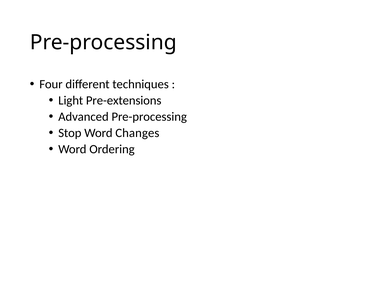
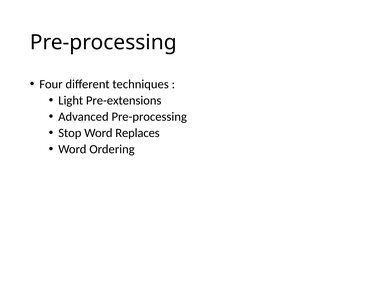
Changes: Changes -> Replaces (137, 133)
